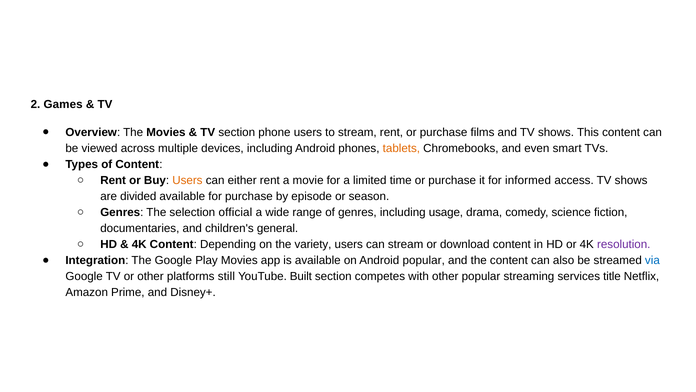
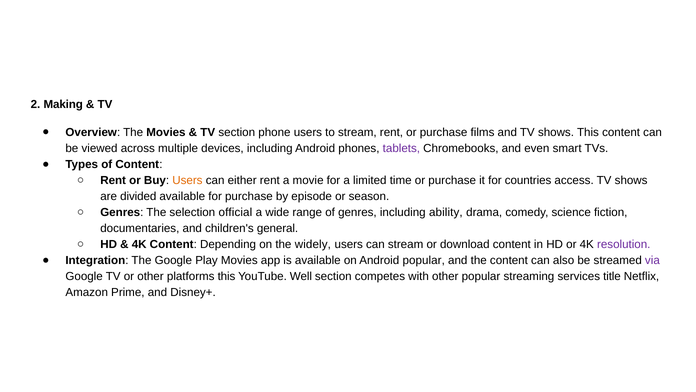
Games: Games -> Making (63, 105)
tablets colour: orange -> purple (401, 148)
informed: informed -> countries (528, 180)
usage: usage -> ability (446, 212)
variety: variety -> widely (313, 244)
via colour: blue -> purple (652, 260)
platforms still: still -> this (226, 276)
Built: Built -> Well (301, 276)
